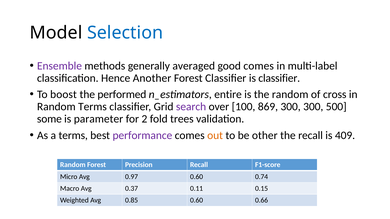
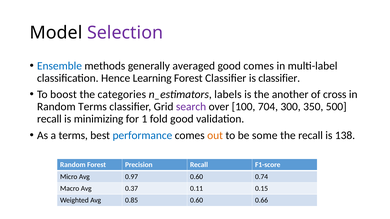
Selection colour: blue -> purple (125, 33)
Ensemble colour: purple -> blue (59, 66)
Another: Another -> Learning (152, 78)
performed: performed -> categories (122, 95)
entire: entire -> labels (228, 95)
the random: random -> another (290, 95)
869: 869 -> 704 (268, 107)
300 300: 300 -> 350 (313, 107)
some: some -> recall (49, 119)
parameter: parameter -> minimizing (99, 119)
2: 2 -> 1 (144, 119)
fold trees: trees -> good (182, 119)
performance colour: purple -> blue (142, 136)
other: other -> some (265, 136)
409: 409 -> 138 (345, 136)
